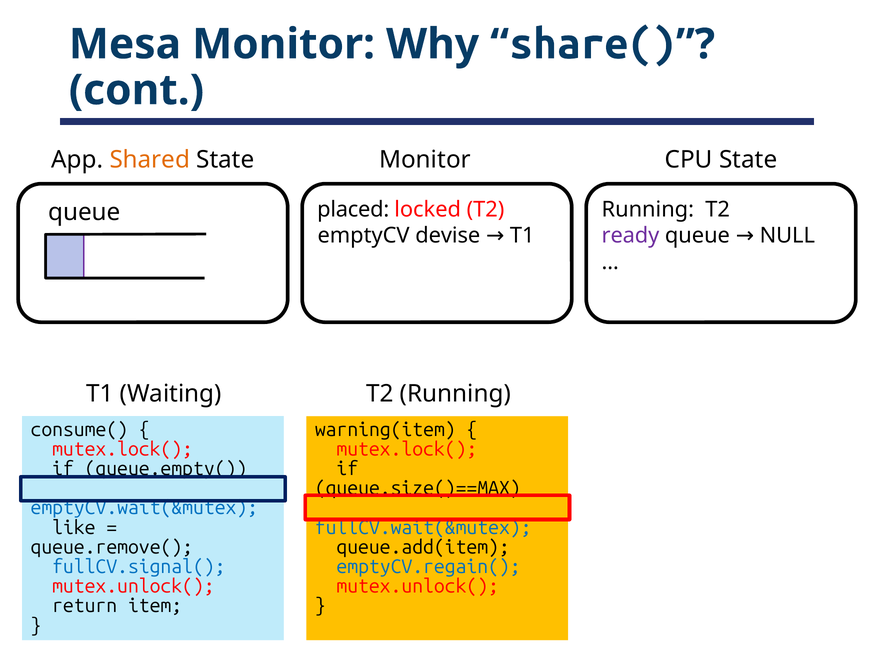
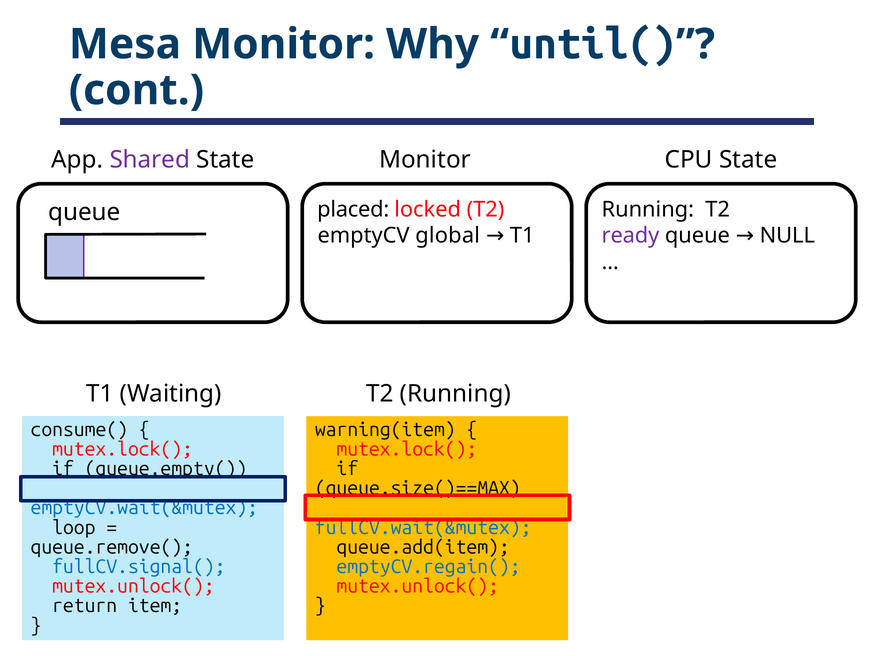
share(: share( -> until( (593, 44)
Shared colour: orange -> purple (150, 160)
devise: devise -> global (448, 235)
like: like -> loop (74, 527)
